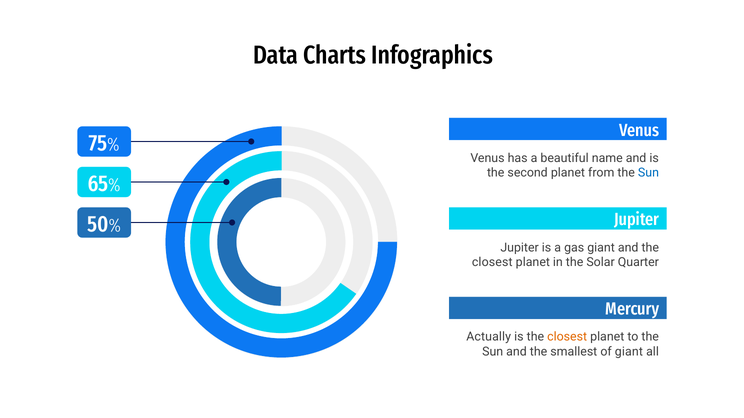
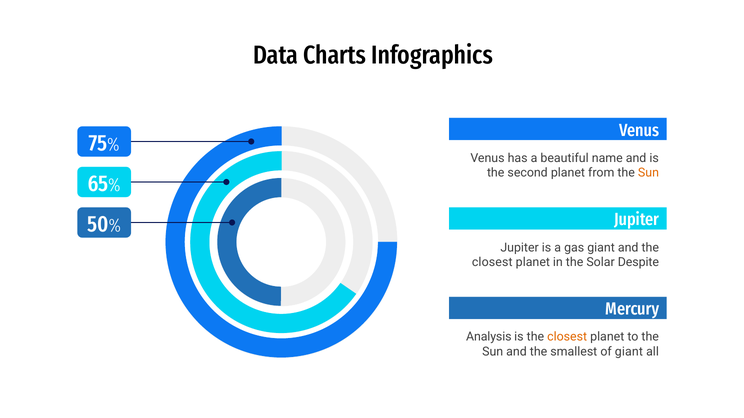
Sun colour: blue -> orange (648, 173)
Quarter: Quarter -> Despite (638, 263)
Actually: Actually -> Analysis (489, 337)
